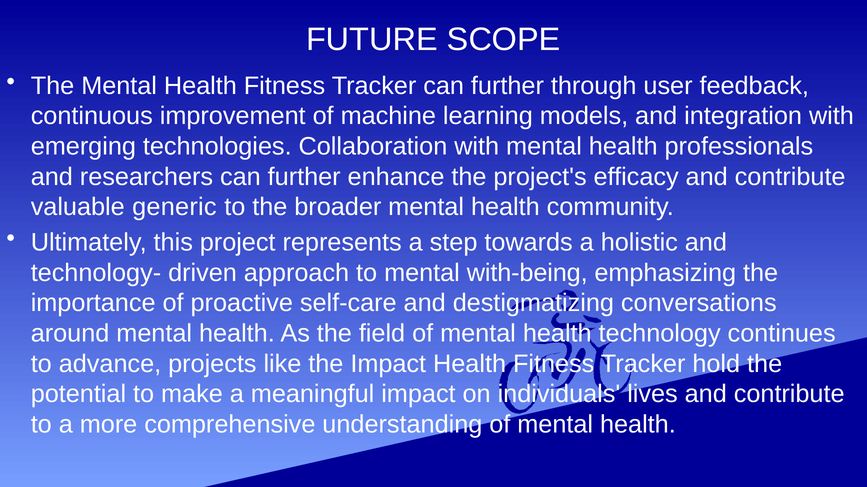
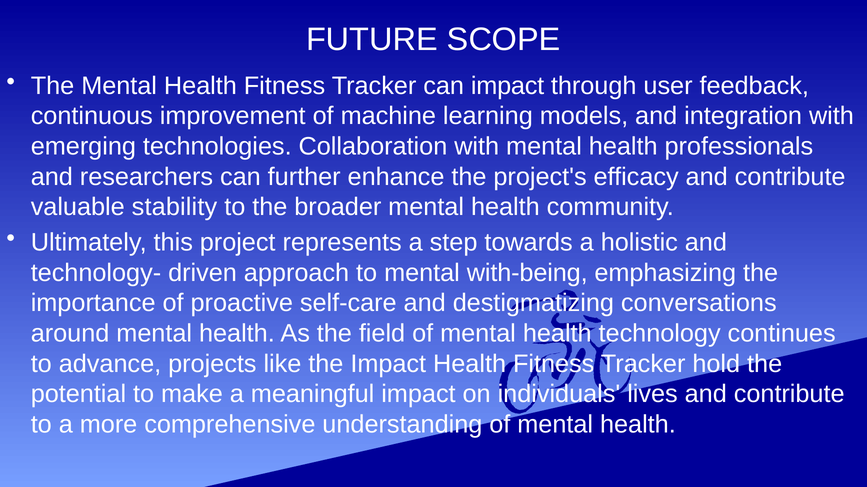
Tracker can further: further -> impact (508, 86)
generic: generic -> stability (174, 207)
